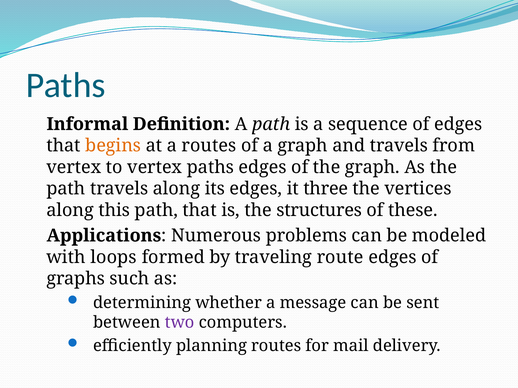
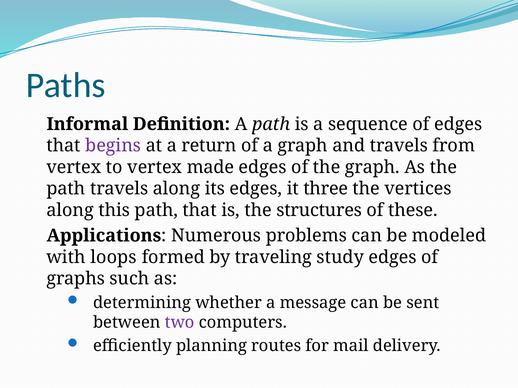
begins colour: orange -> purple (113, 146)
a routes: routes -> return (209, 146)
vertex paths: paths -> made (210, 167)
route: route -> study (340, 257)
